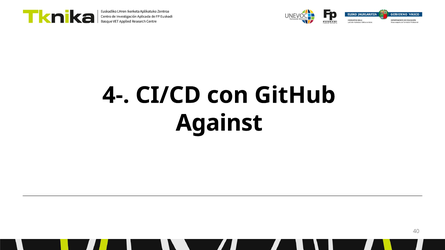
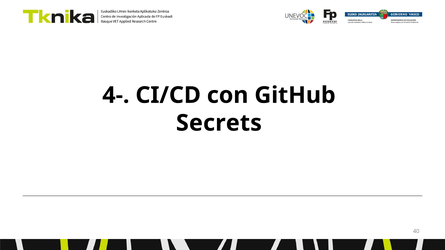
Against: Against -> Secrets (219, 123)
